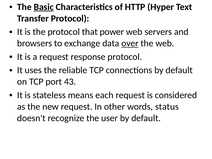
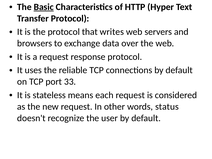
power: power -> writes (112, 32)
over underline: present -> none (130, 43)
43: 43 -> 33 (70, 82)
